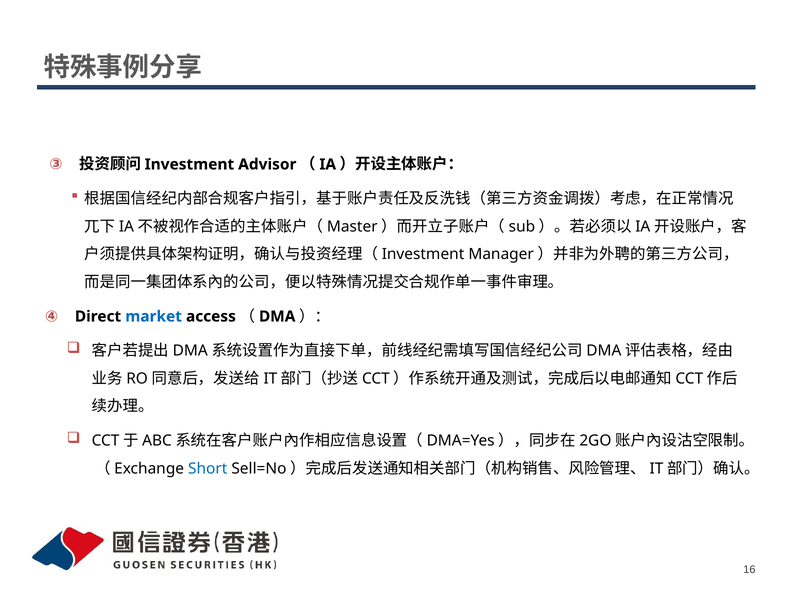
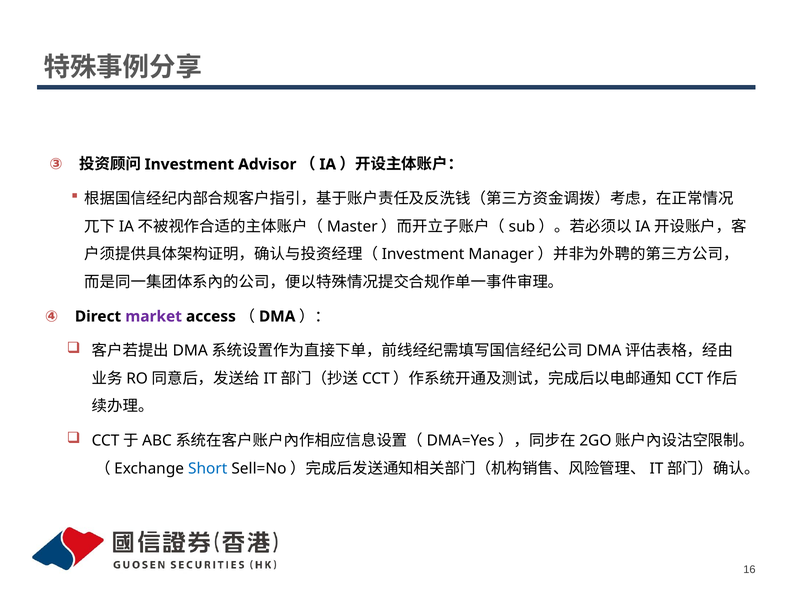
market colour: blue -> purple (154, 316)
